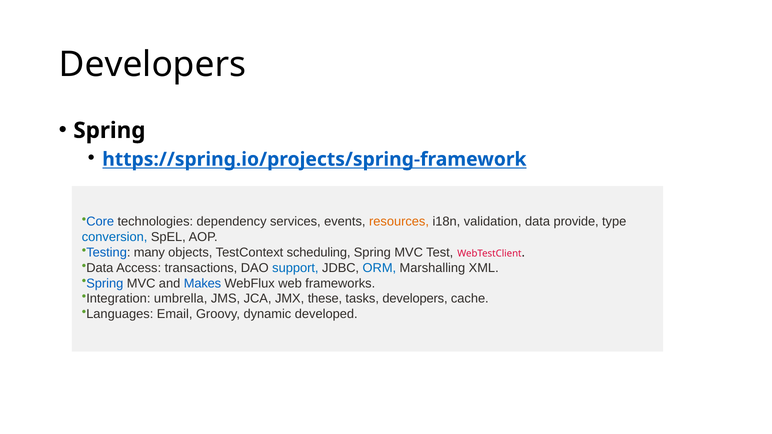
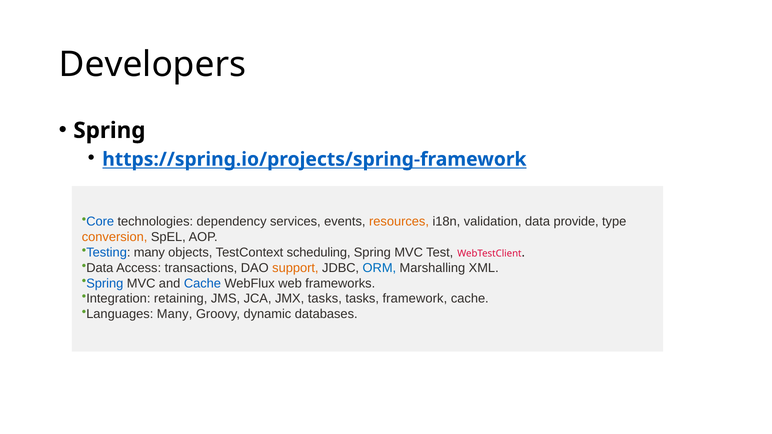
conversion colour: blue -> orange (115, 237)
support colour: blue -> orange (295, 268)
and Makes: Makes -> Cache (202, 283)
umbrella: umbrella -> retaining (181, 299)
JMX these: these -> tasks (325, 299)
tasks developers: developers -> framework (415, 299)
Languages Email: Email -> Many (175, 314)
developed: developed -> databases (326, 314)
